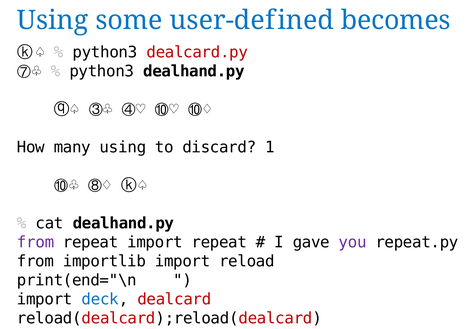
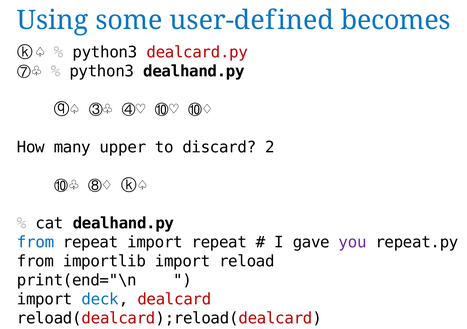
many using: using -> upper (123, 147)
1: 1 -> 2 (270, 147)
from colour: purple -> blue (36, 242)
